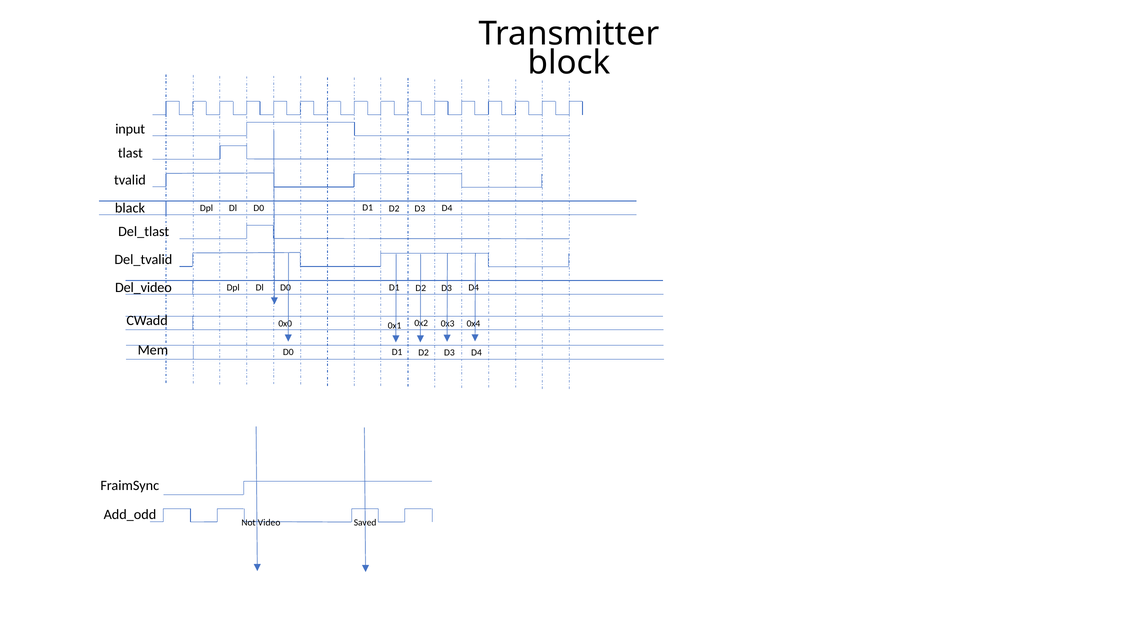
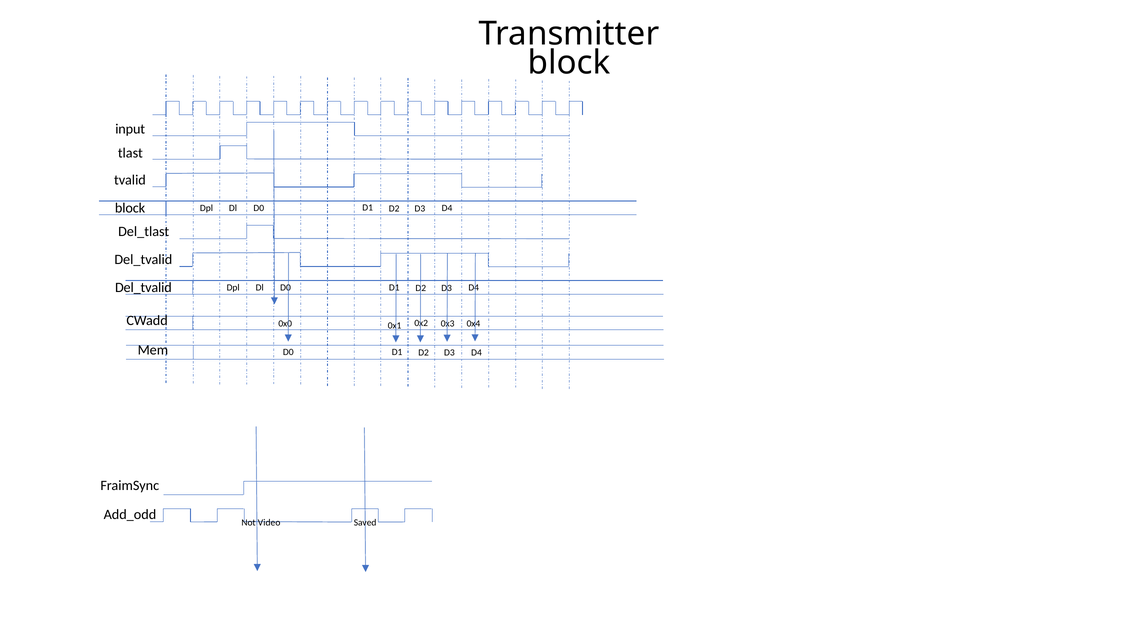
black: black -> block (130, 208)
Del_video: Del_video -> Del_tvalid (143, 288)
